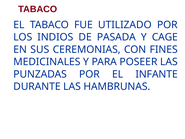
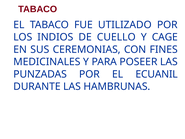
PASADA: PASADA -> CUELLO (116, 37)
INFANTE: INFANTE -> ECUANIL (157, 74)
